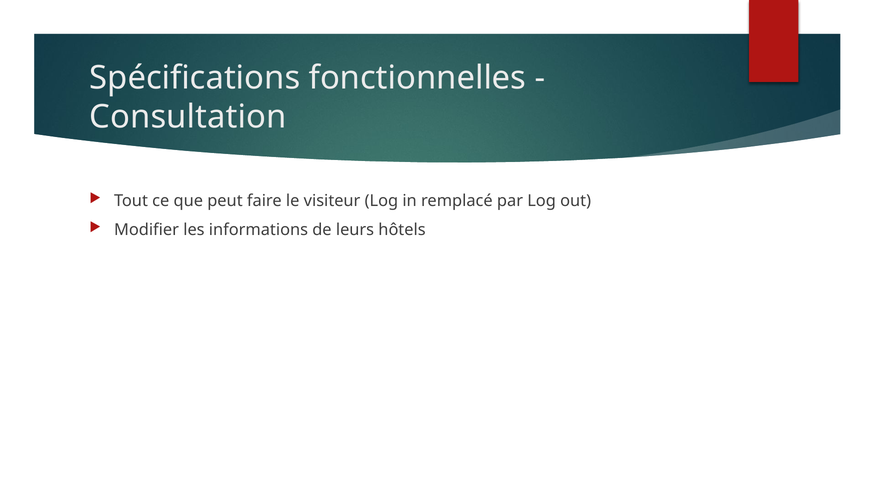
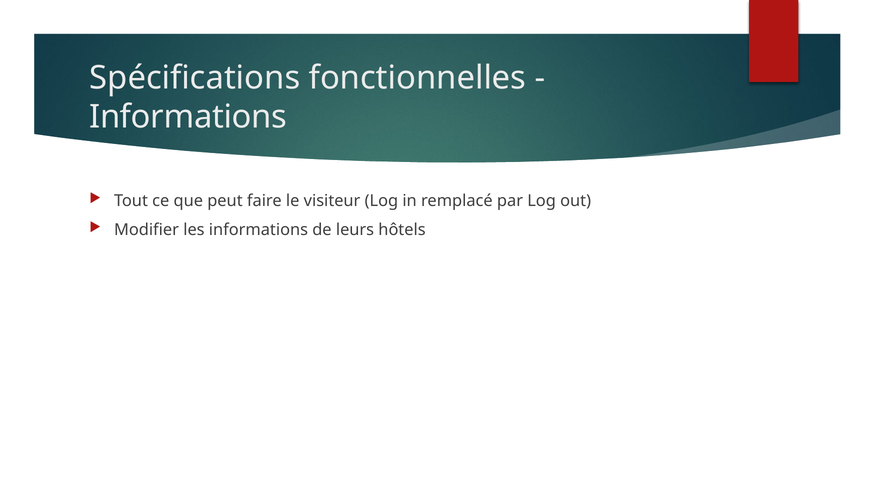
Consultation: Consultation -> Informations (188, 117)
